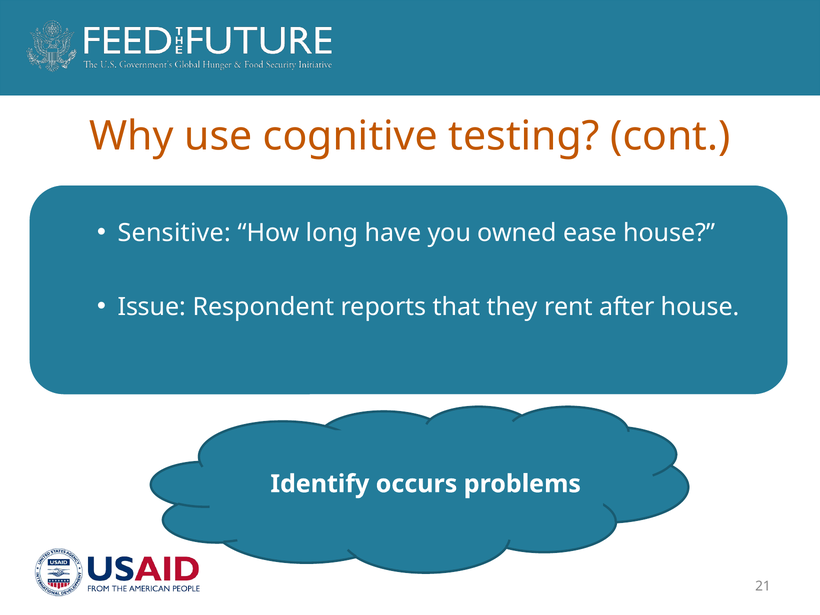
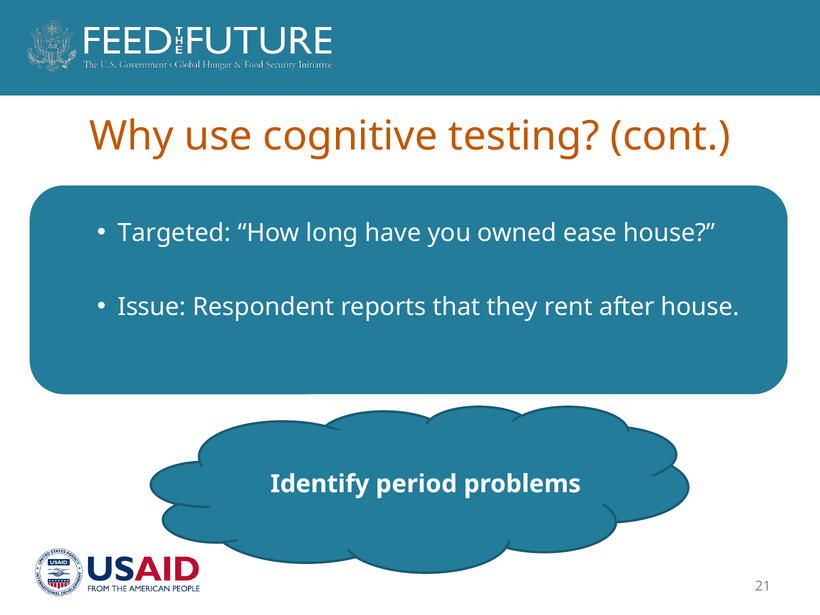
Sensitive: Sensitive -> Targeted (174, 233)
occurs: occurs -> period (416, 484)
